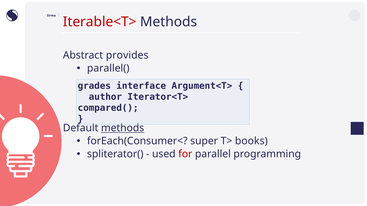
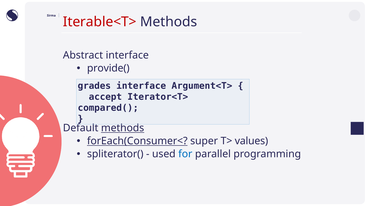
Abstract provides: provides -> interface (127, 55)
parallel(: parallel( -> provide( (108, 68)
author: author -> accept (105, 97)
forEach(Consumer< underline: none -> present (137, 141)
books: books -> values (251, 141)
for colour: red -> blue (185, 154)
